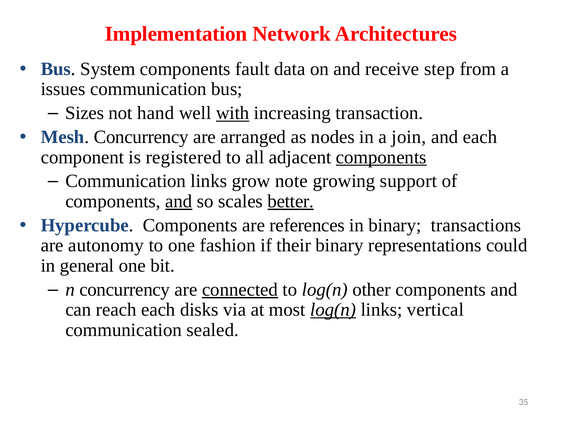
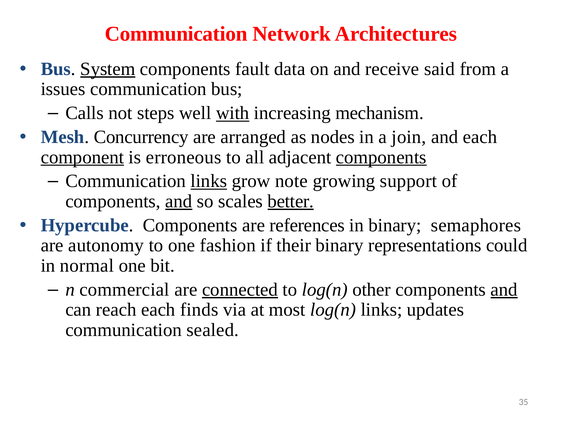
Implementation: Implementation -> Communication (176, 34)
System underline: none -> present (108, 69)
step: step -> said (439, 69)
Sizes: Sizes -> Calls (85, 113)
hand: hand -> steps (156, 113)
transaction: transaction -> mechanism (380, 113)
component underline: none -> present (82, 157)
registered: registered -> erroneous (184, 157)
links underline: none -> present (209, 181)
transactions: transactions -> semaphores (476, 226)
general: general -> normal (87, 266)
n concurrency: concurrency -> commercial (125, 290)
and underline: none -> present (504, 290)
disks: disks -> finds (199, 310)
log(n underline: present -> none (333, 310)
vertical: vertical -> updates (435, 310)
